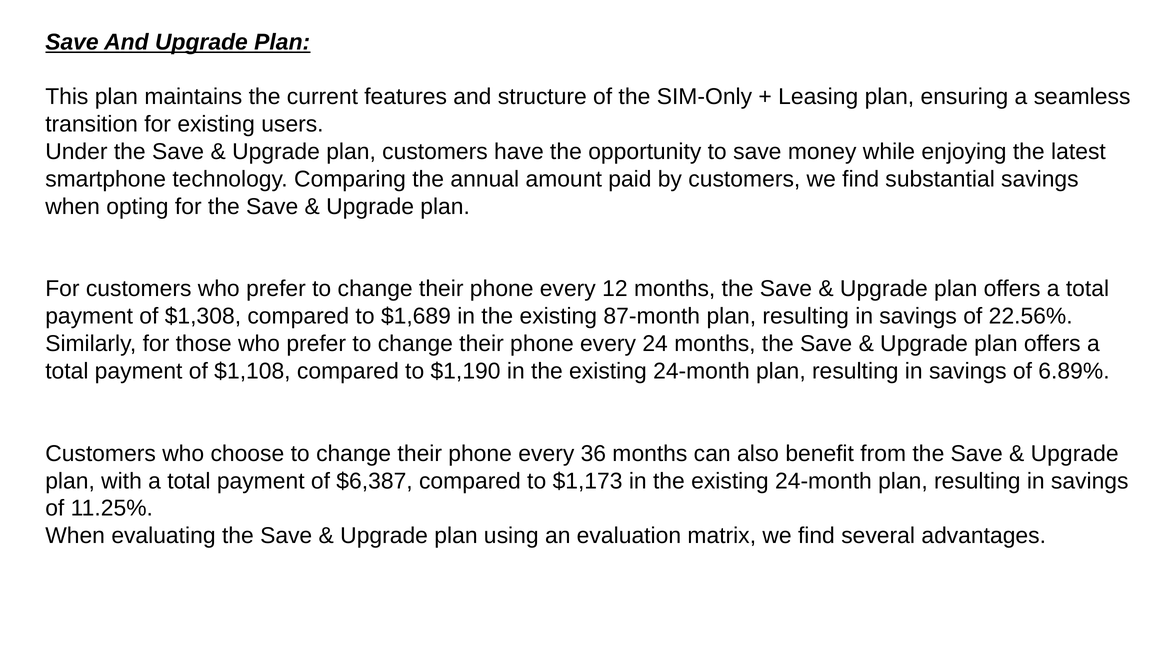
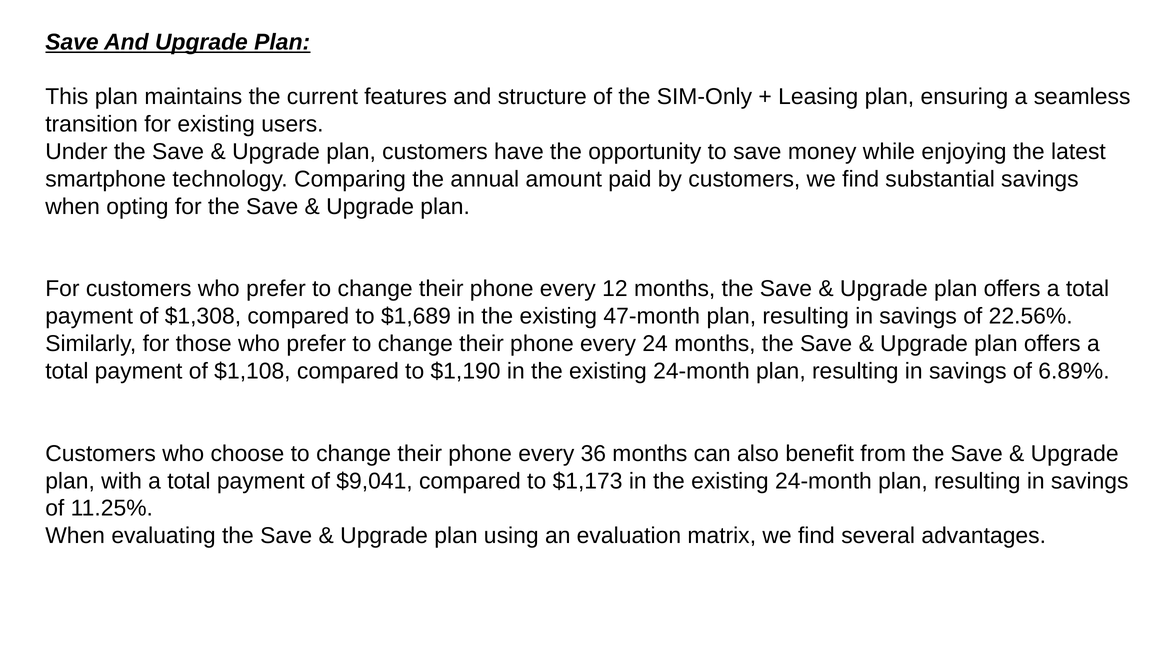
87-month: 87-month -> 47-month (652, 316)
$6,387: $6,387 -> $9,041 (375, 481)
